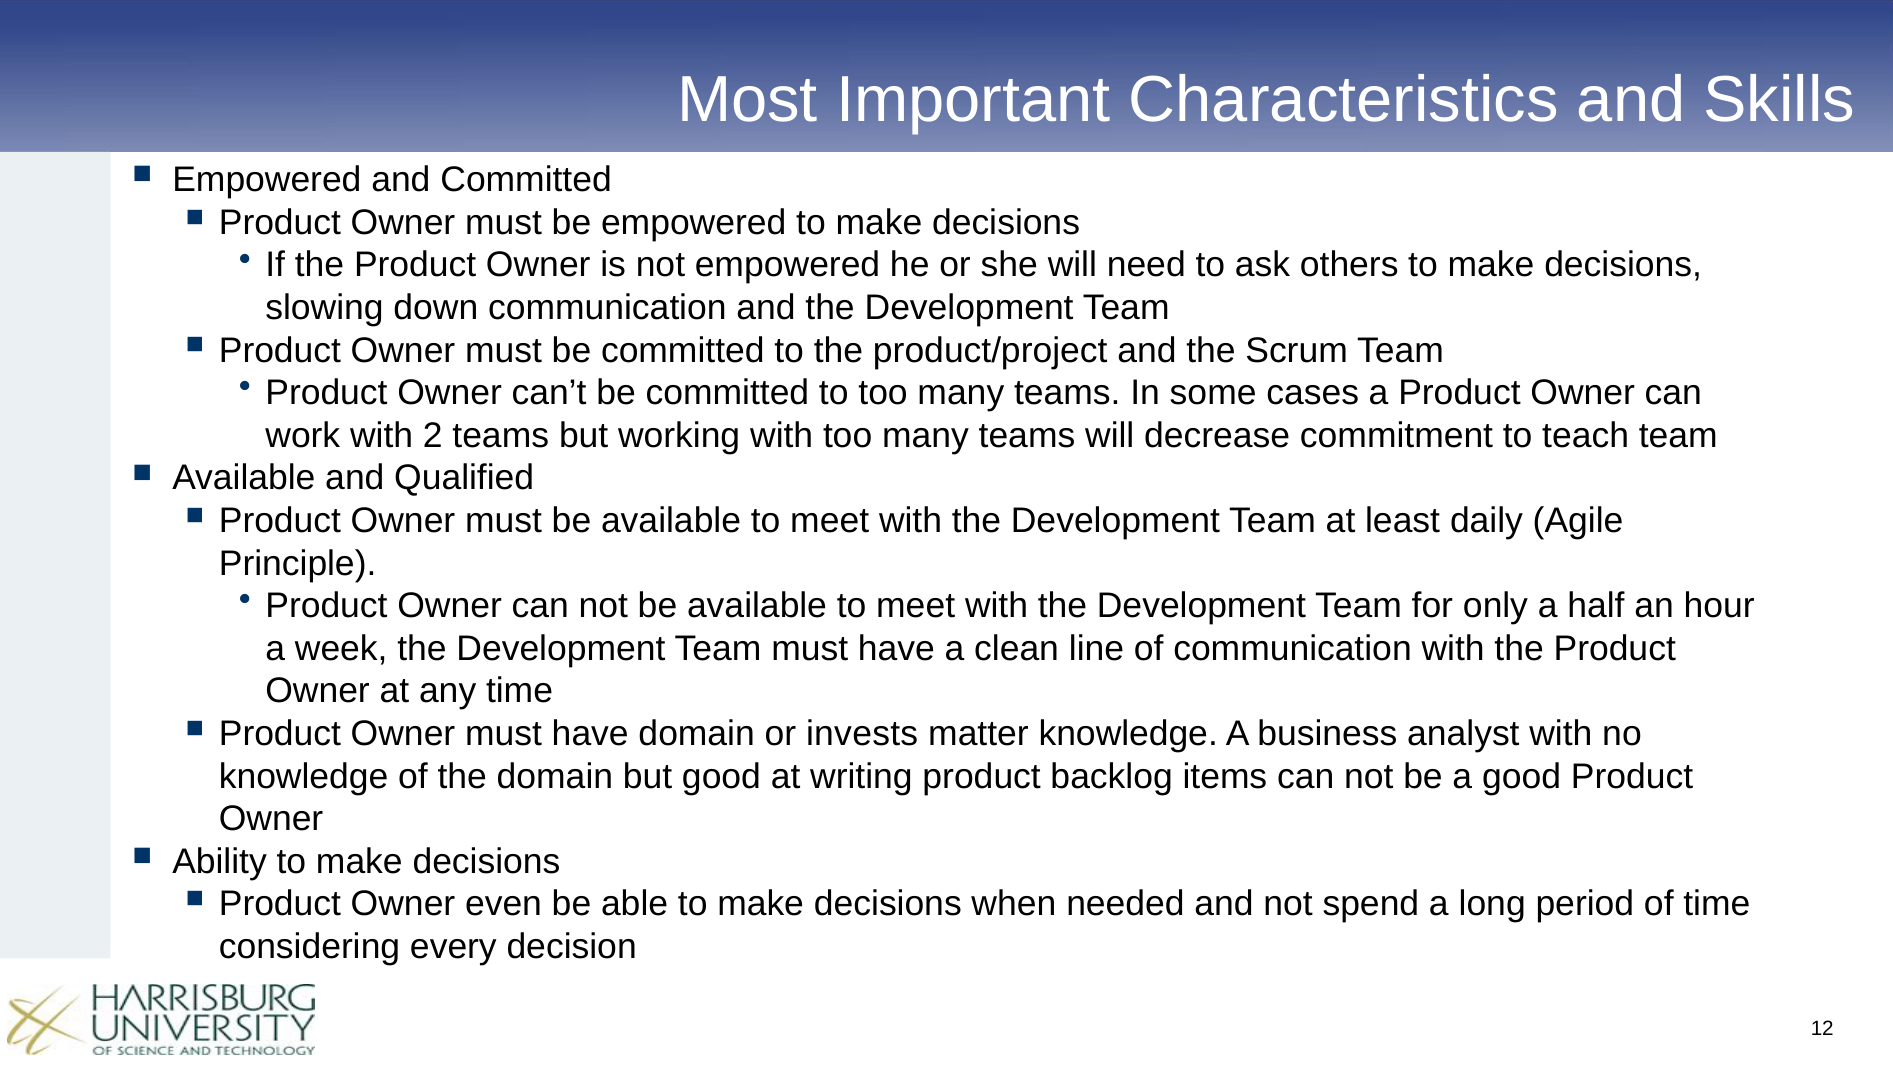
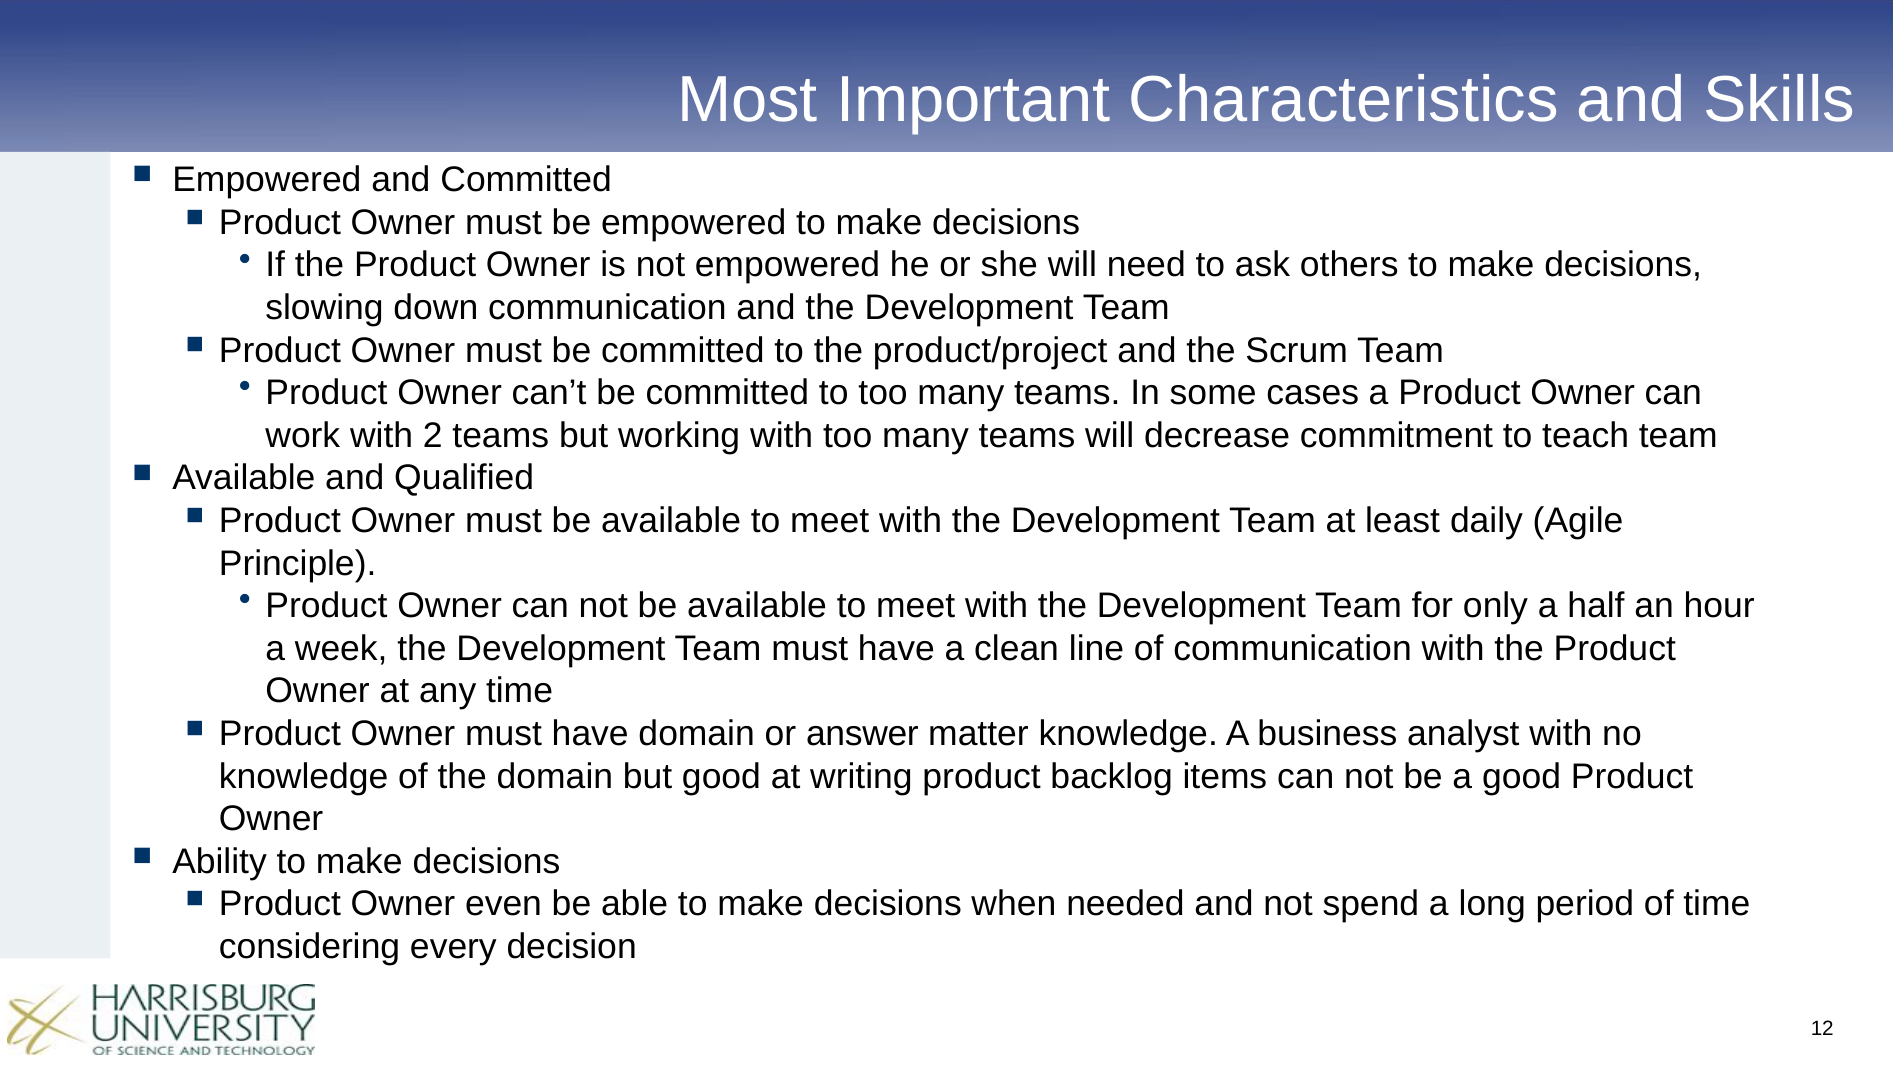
invests: invests -> answer (862, 734)
